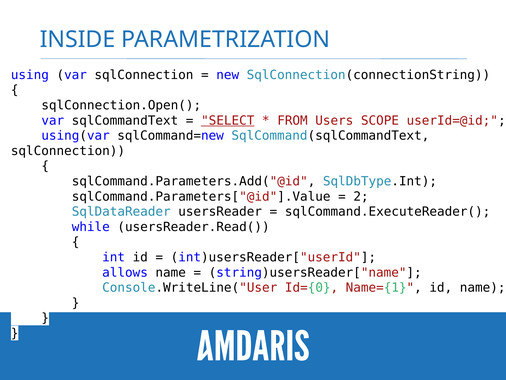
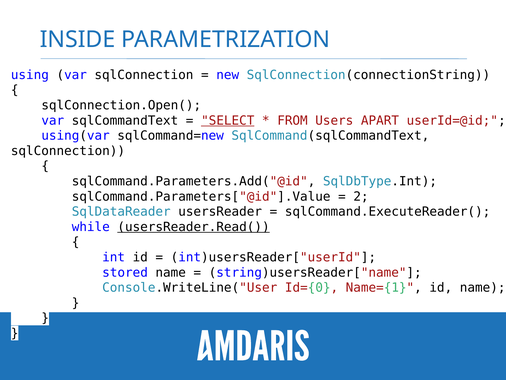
SCOPE: SCOPE -> APART (380, 120)
usersReader.Read( underline: none -> present (194, 227)
allows: allows -> stored (125, 272)
